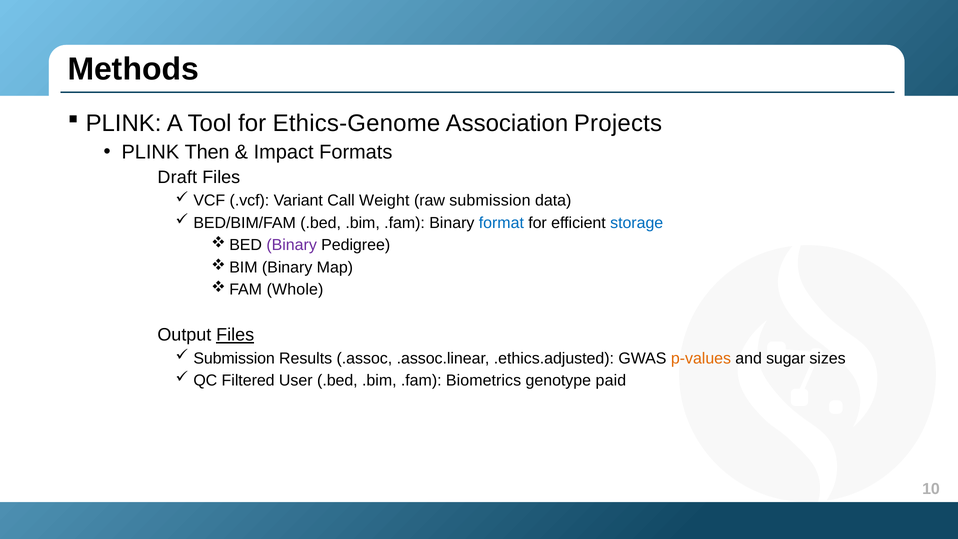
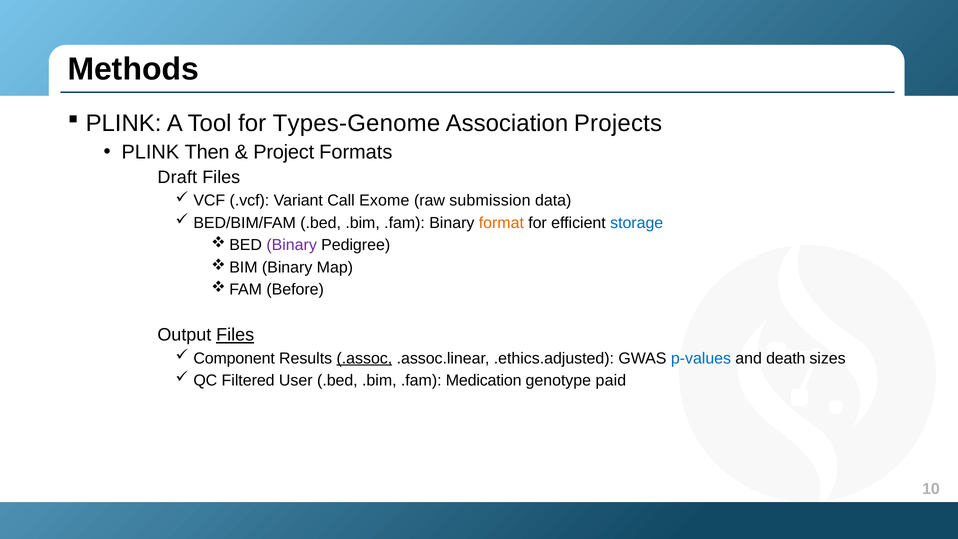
Ethics-Genome: Ethics-Genome -> Types-Genome (356, 123)
Impact: Impact -> Project (284, 152)
Weight: Weight -> Exome (384, 201)
format colour: blue -> orange (501, 223)
Whole: Whole -> Before (295, 289)
Submission: Submission -> Component (234, 358)
.assoc underline: none -> present (364, 358)
p-values colour: orange -> blue (701, 358)
sugar: sugar -> death (786, 358)
Biometrics: Biometrics -> Medication (484, 380)
